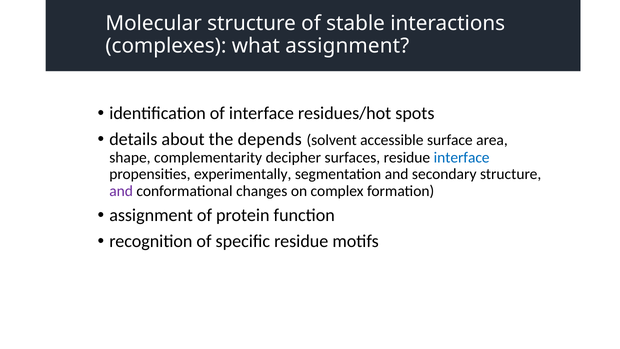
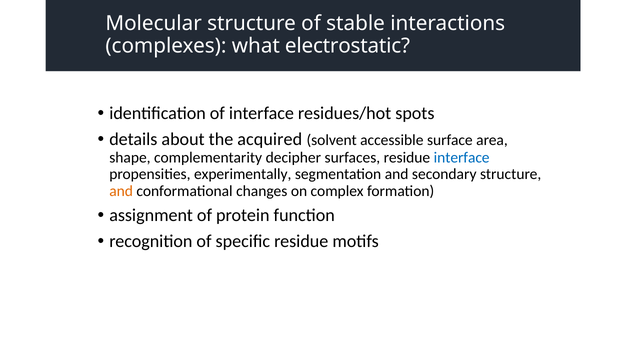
what assignment: assignment -> electrostatic (347, 46)
depends: depends -> acquired (270, 139)
and colour: purple -> orange (121, 191)
